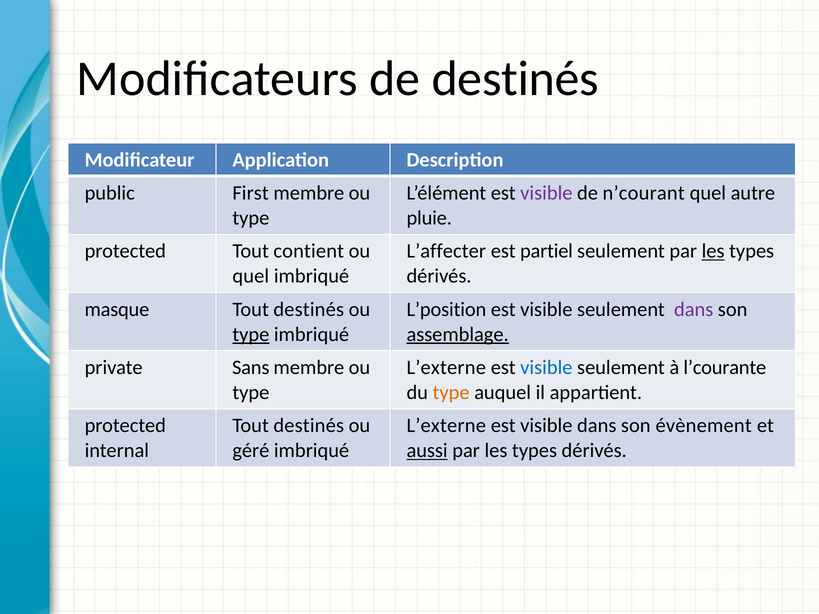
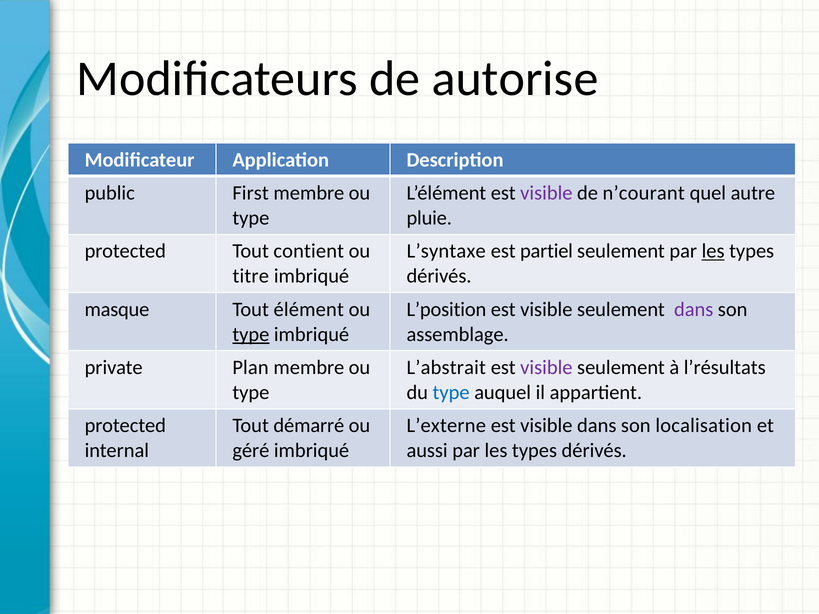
de destinés: destinés -> autorise (515, 79)
L’affecter: L’affecter -> L’syntaxe (446, 251)
quel: quel -> titre (251, 276)
destinés: destinés -> élément (309, 309)
assemblage underline: present -> none (458, 334)
Sans: Sans -> Plan (251, 368)
L’externe: L’externe -> L’abstrait (446, 368)
visible colour: blue -> purple (546, 368)
l’courante: l’courante -> l’résultats (725, 368)
type colour: orange -> blue (451, 393)
destinés: destinés -> démarré (309, 426)
évènement: évènement -> localisation (704, 426)
aussi underline: present -> none (427, 451)
